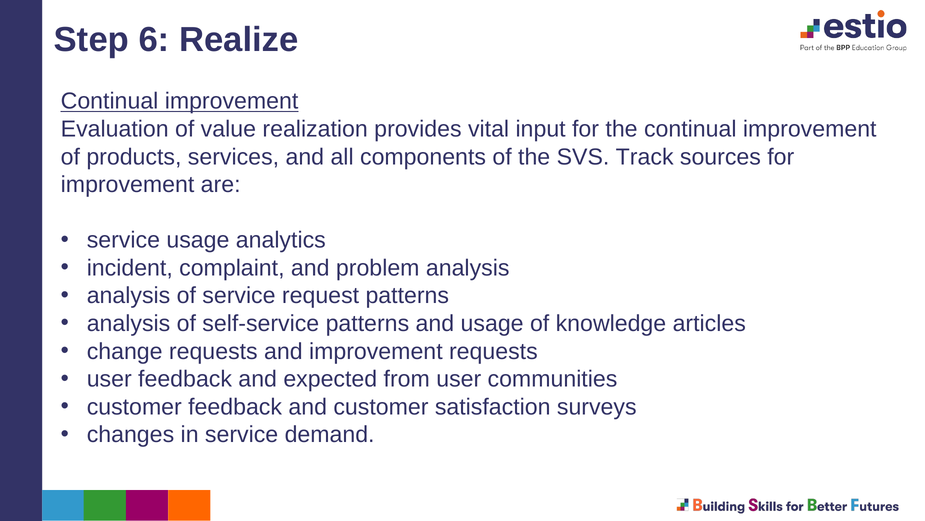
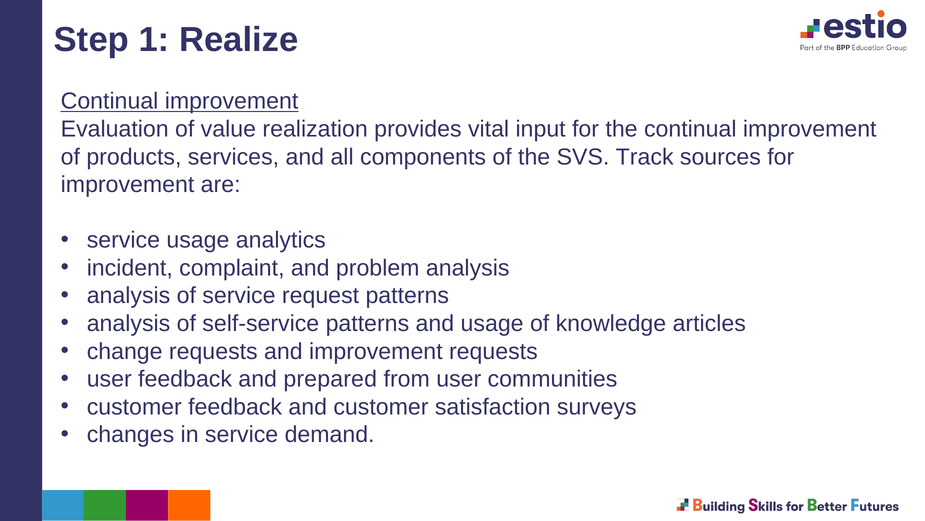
6: 6 -> 1 (154, 40)
expected: expected -> prepared (330, 379)
